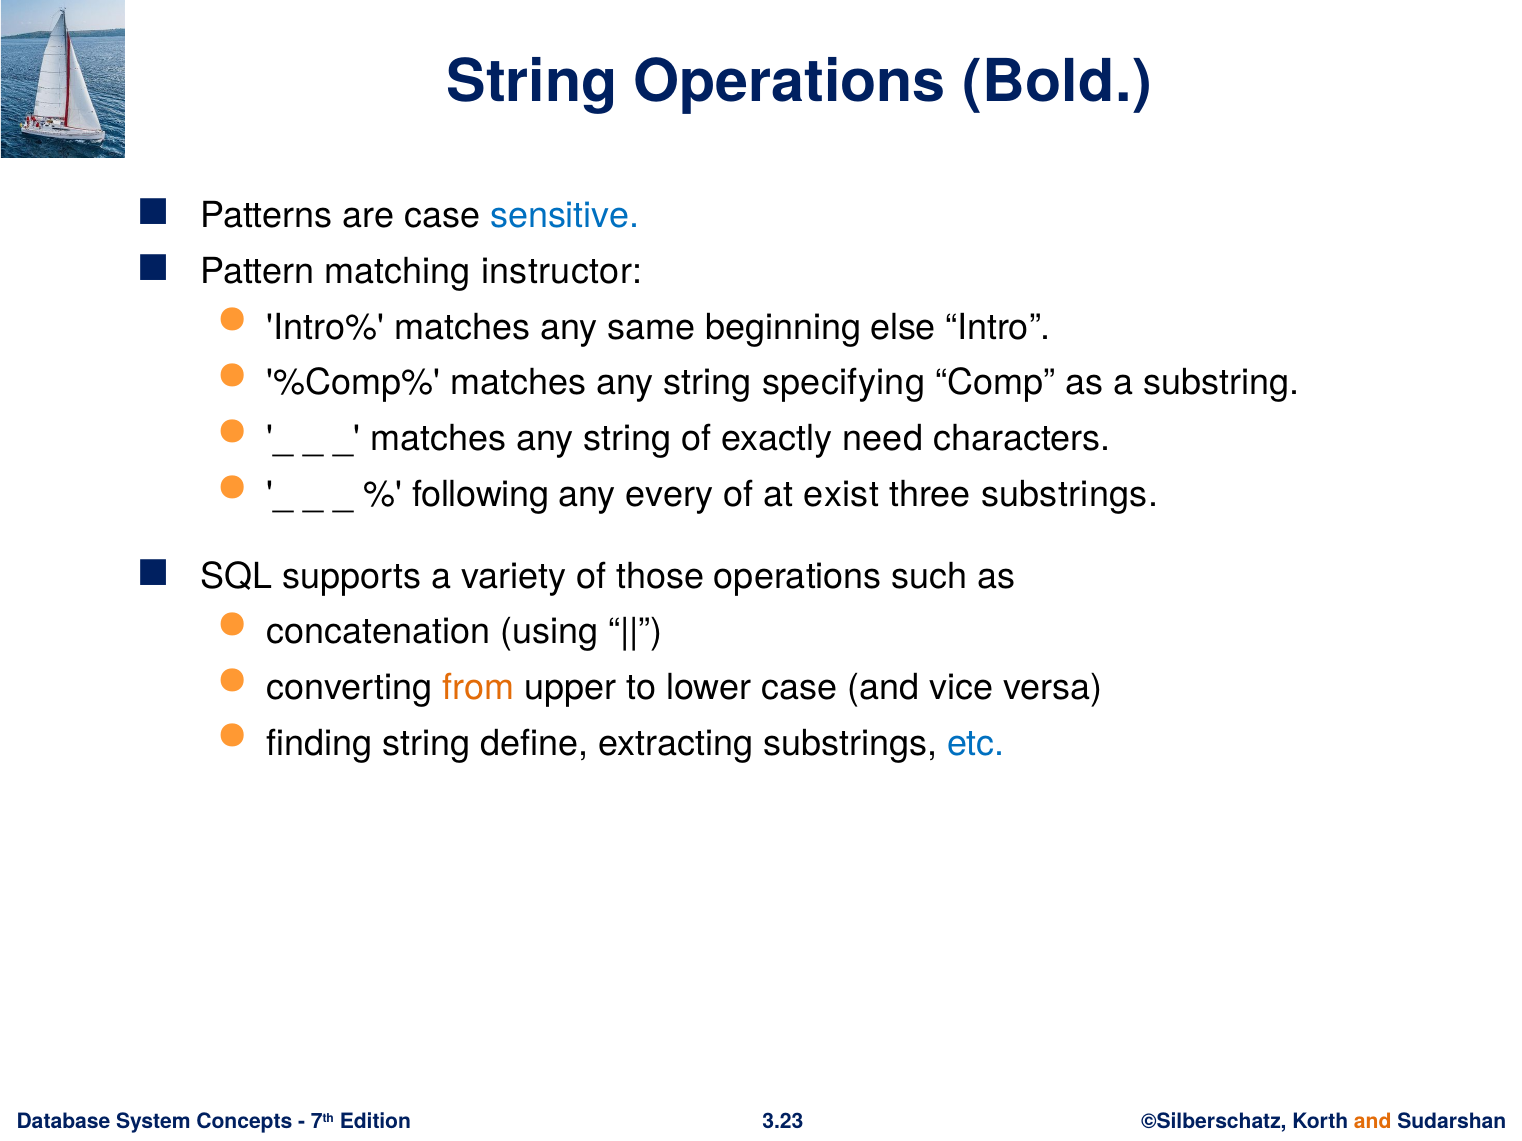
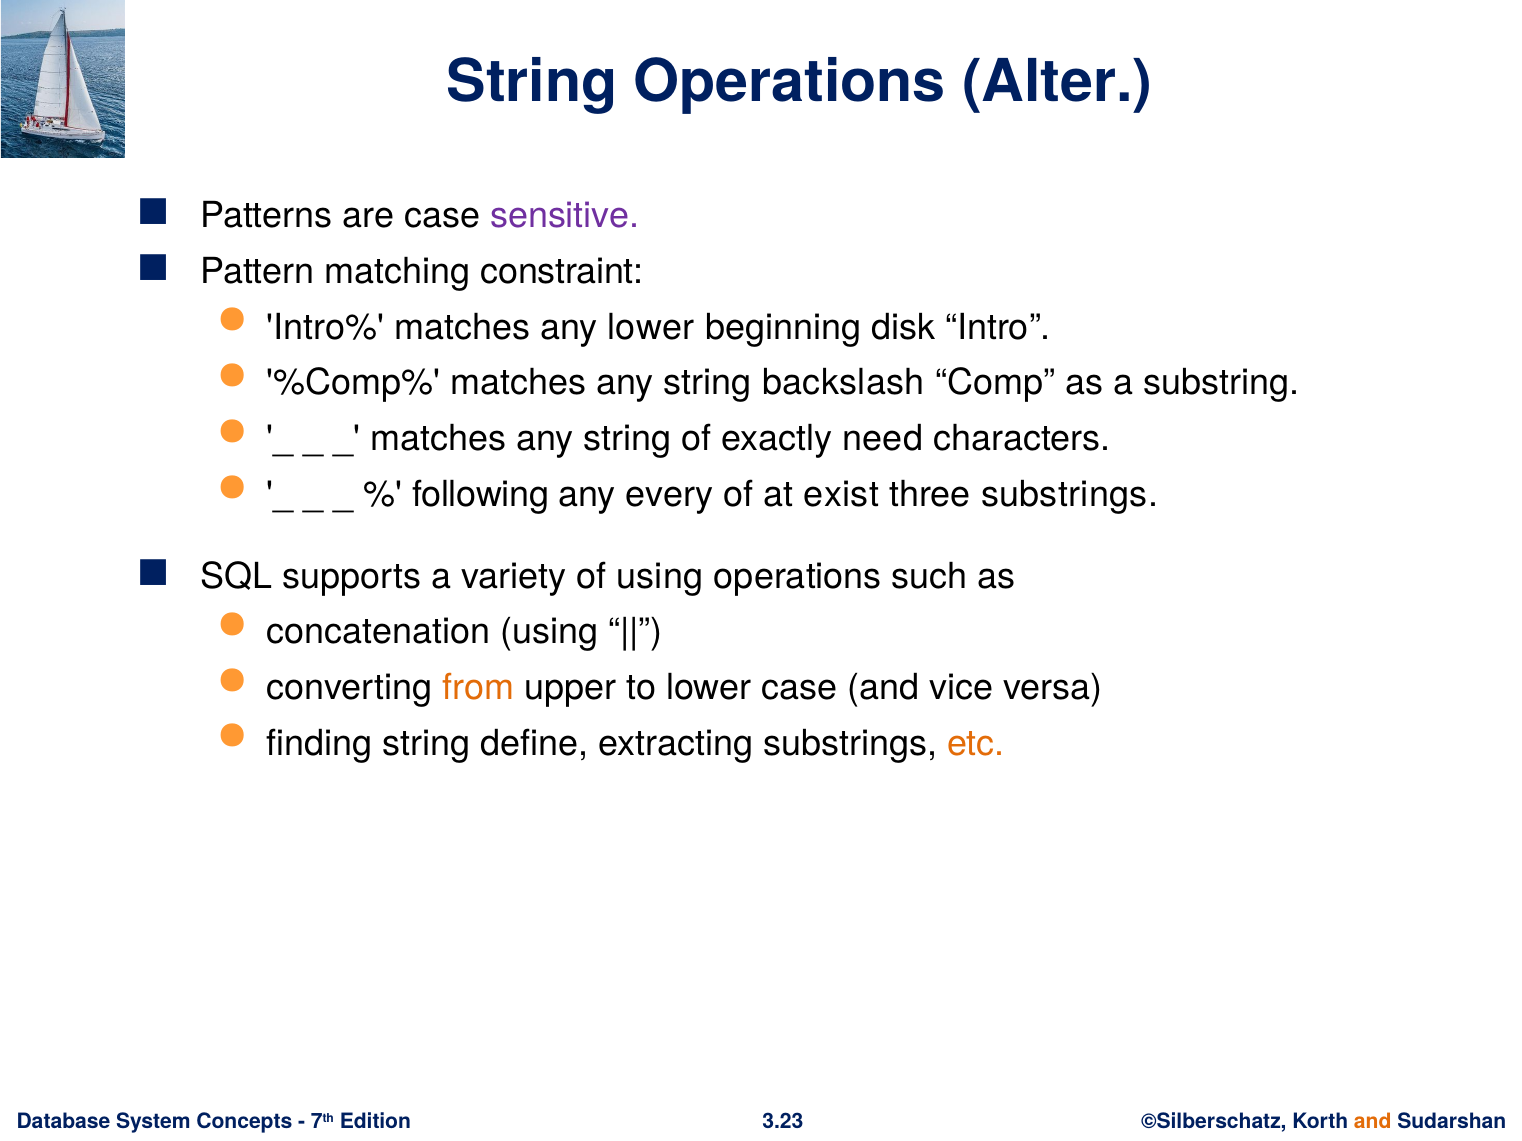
Bold: Bold -> Alter (1057, 82)
sensitive colour: blue -> purple (565, 216)
instructor: instructor -> constraint (562, 272)
any same: same -> lower (651, 327)
else: else -> disk (903, 327)
specifying: specifying -> backslash (844, 383)
of those: those -> using (660, 576)
etc colour: blue -> orange (976, 744)
